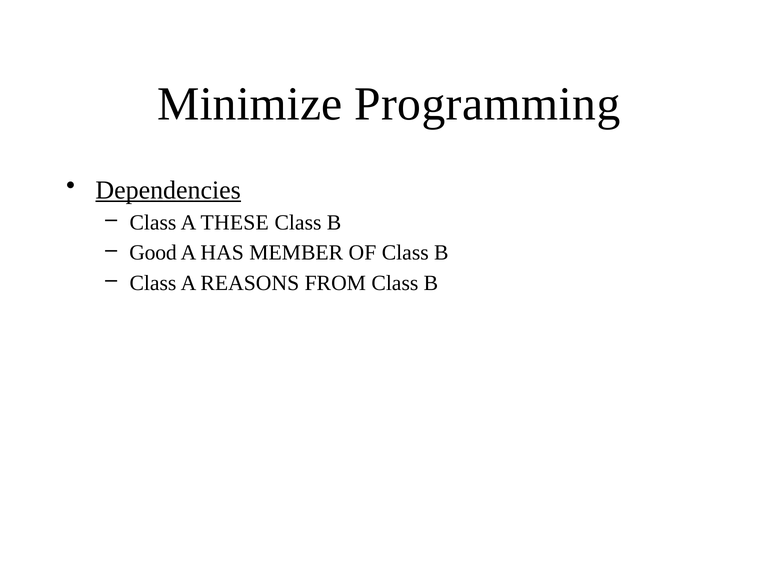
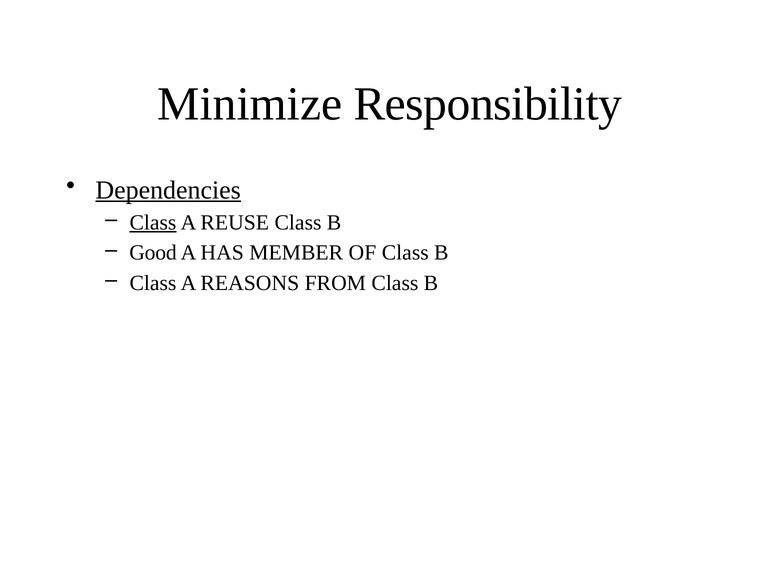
Programming: Programming -> Responsibility (488, 104)
Class underline: none -> present (153, 223)
THESE: THESE -> REUSE (235, 223)
